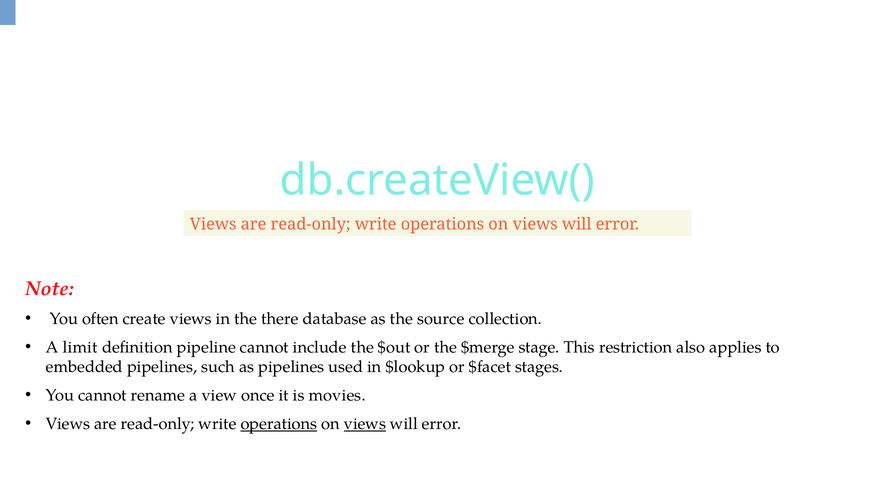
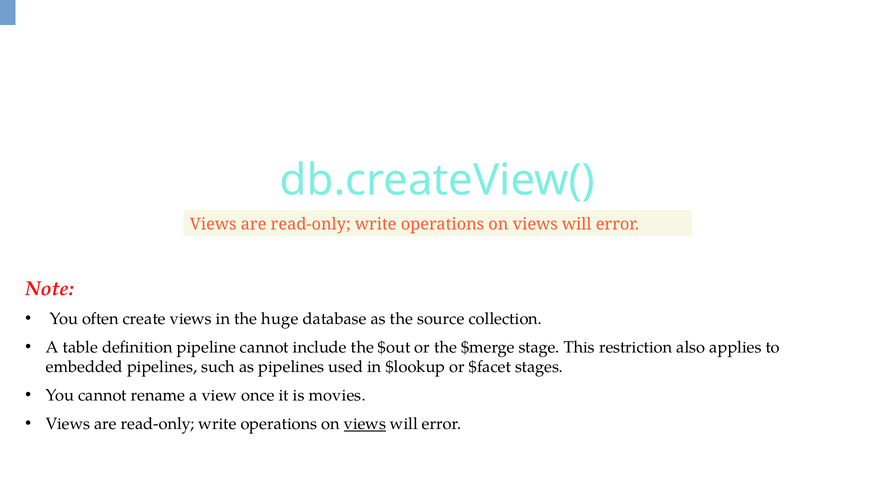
there: there -> huge (280, 319)
limit: limit -> table (80, 347)
operations underline: present -> none (279, 424)
